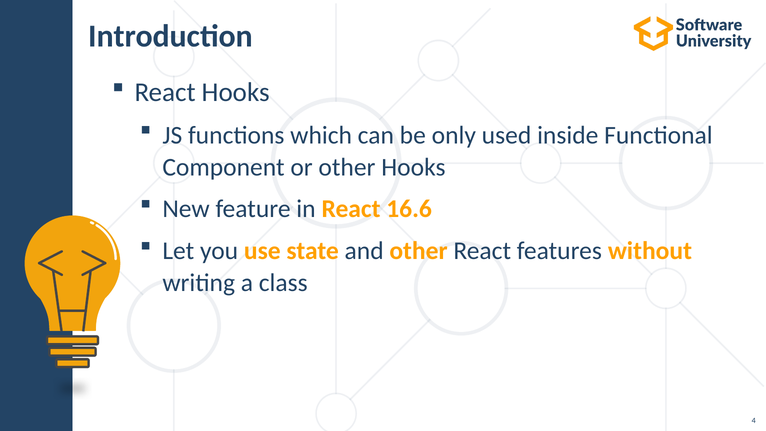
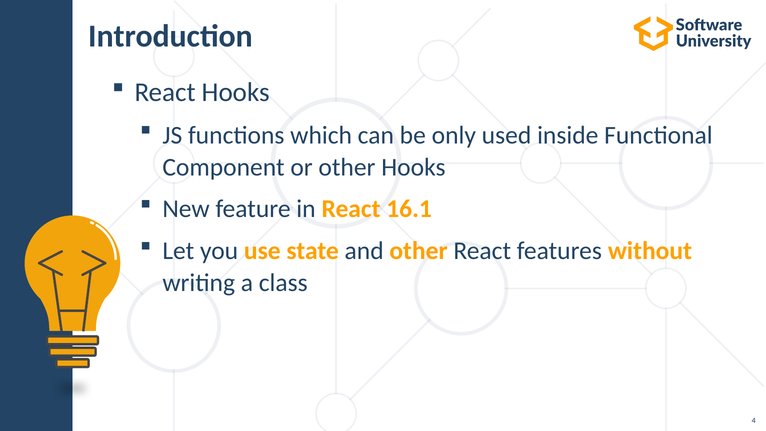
16.6: 16.6 -> 16.1 (409, 209)
